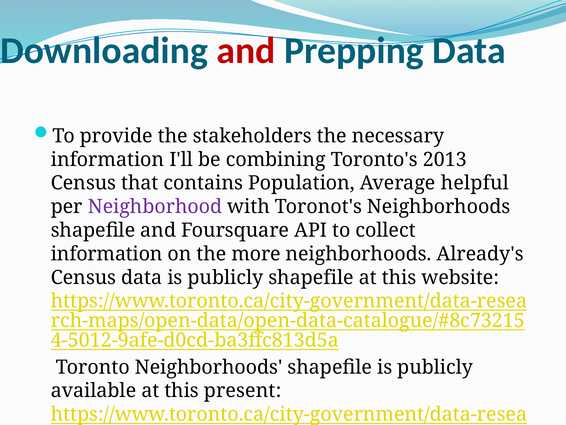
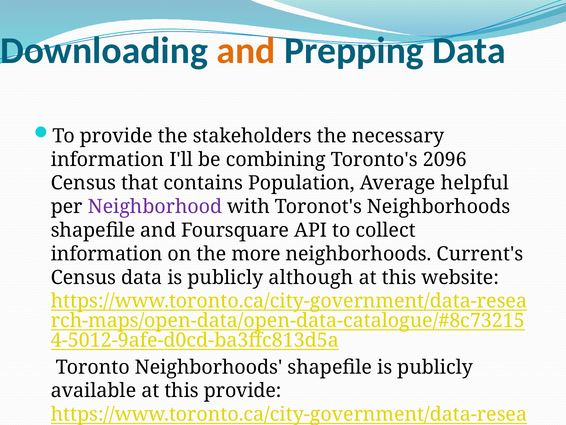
and colour: red -> orange (246, 51)
2013: 2013 -> 2096 (445, 159)
Already's: Already's -> Current's (480, 254)
publicly shapefile: shapefile -> although (311, 277)
this present: present -> provide (243, 390)
